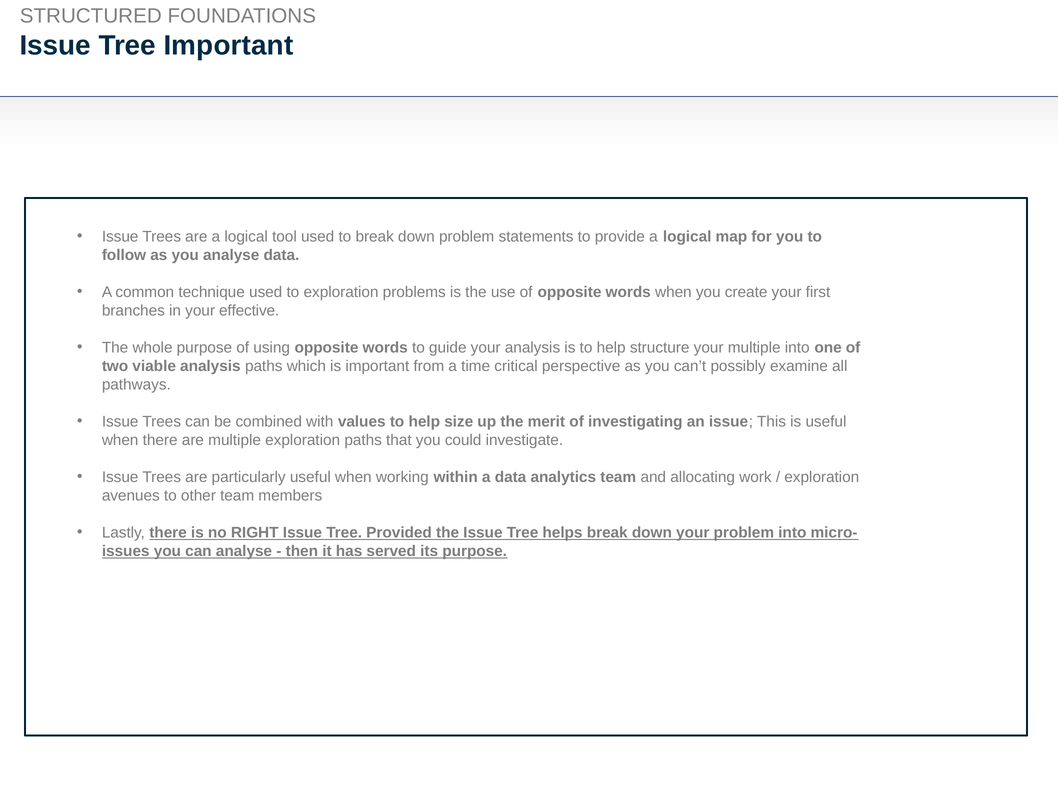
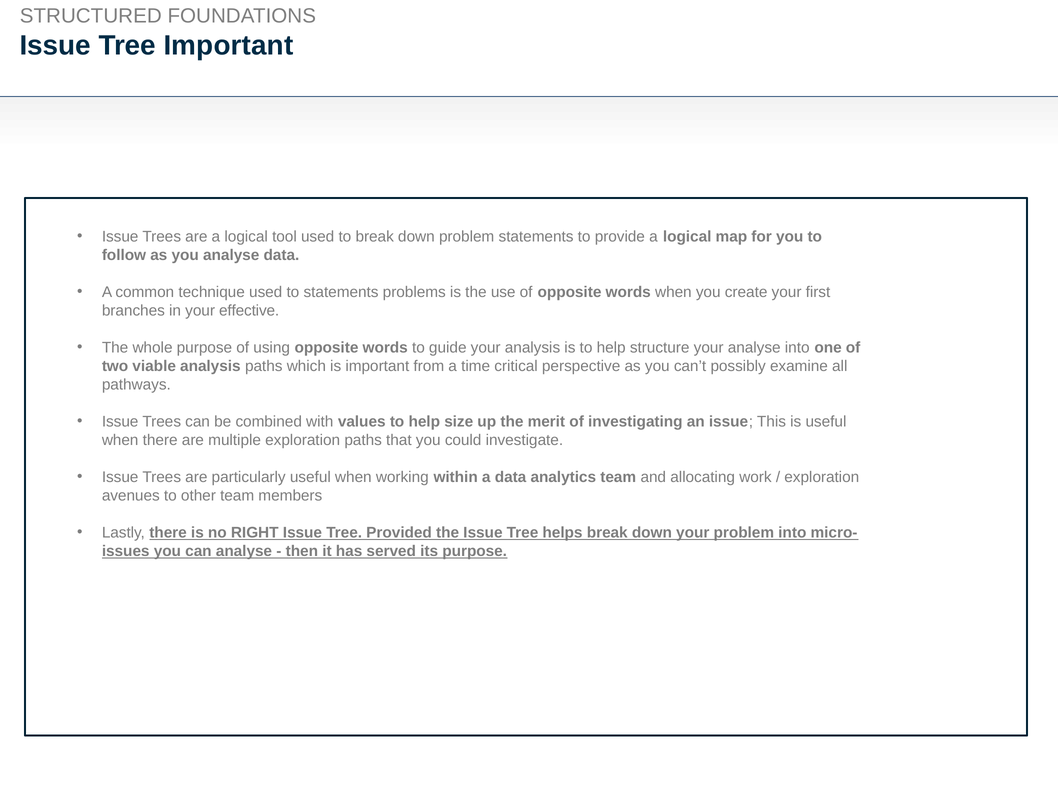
to exploration: exploration -> statements (341, 292)
your multiple: multiple -> analyse (754, 347)
